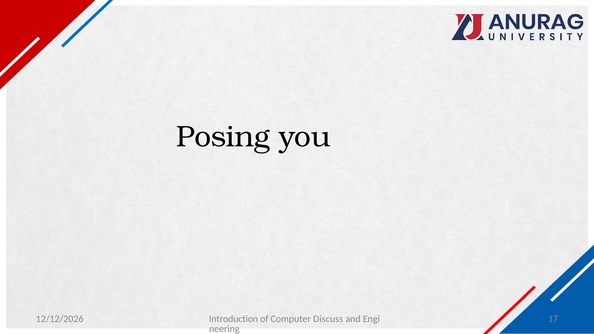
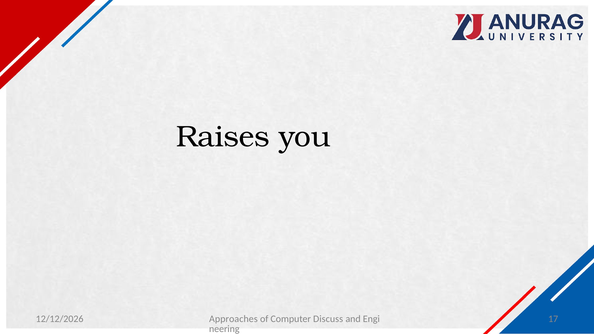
Posing: Posing -> Raises (223, 137)
Introduction: Introduction -> Approaches (233, 319)
